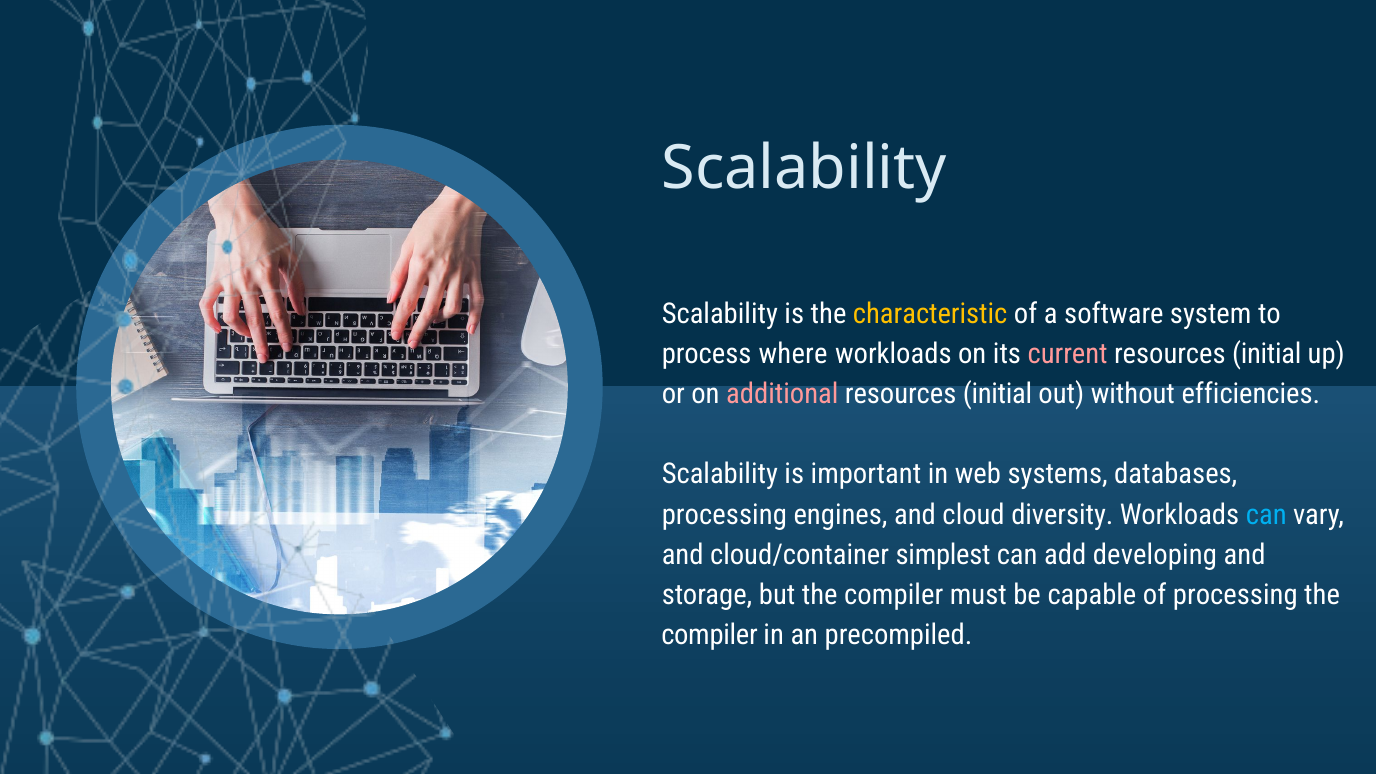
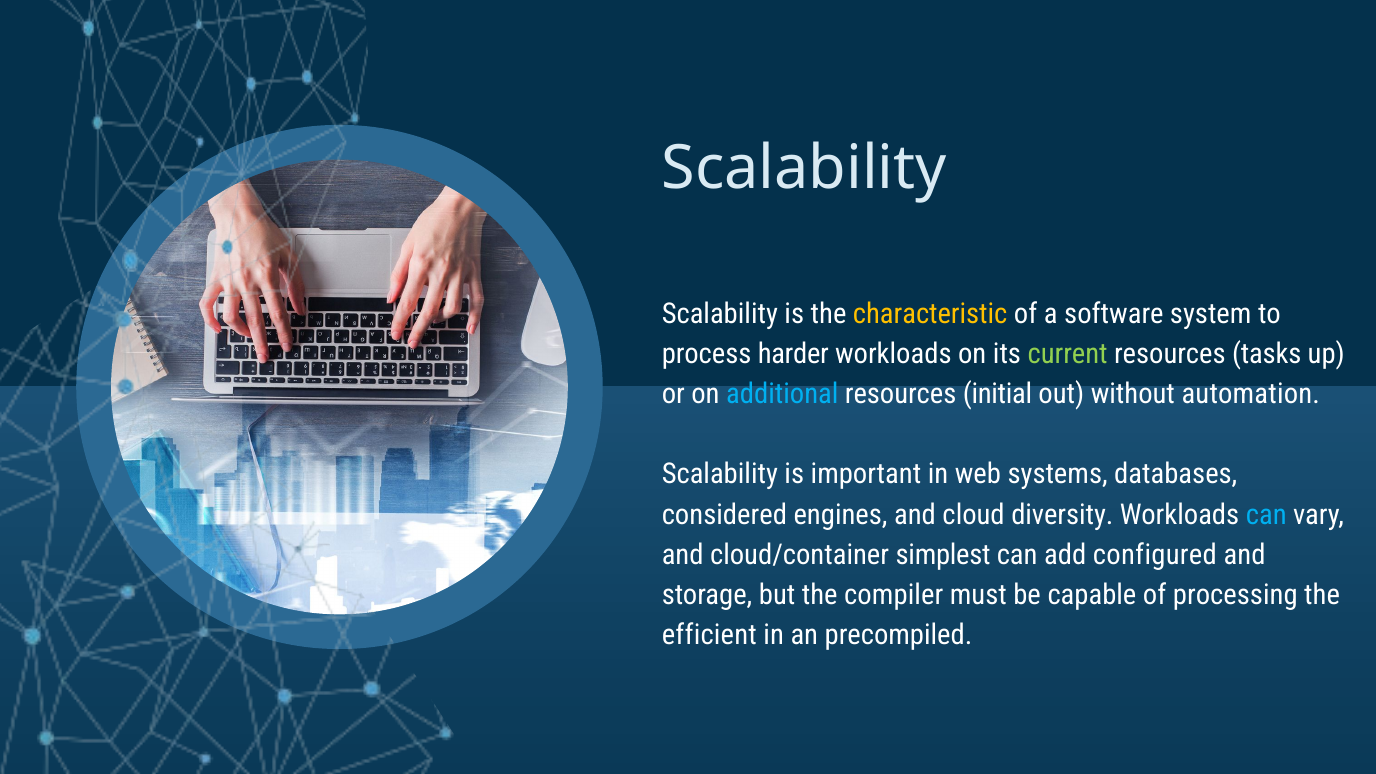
where: where -> harder (793, 354)
current colour: pink -> light green (1068, 354)
initial: initial -> tasks (1267, 354)
additional colour: pink -> light blue (782, 394)
efficiencies: efficiencies -> automation (1251, 394)
processing: processing -> considered (724, 515)
developing: developing -> configured (1155, 555)
compiler: compiler -> efficient (709, 635)
